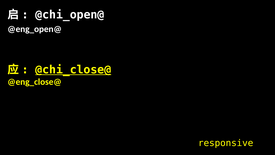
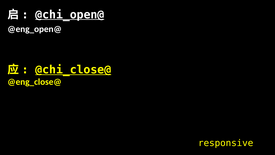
@chi_open@ underline: none -> present (70, 15)
